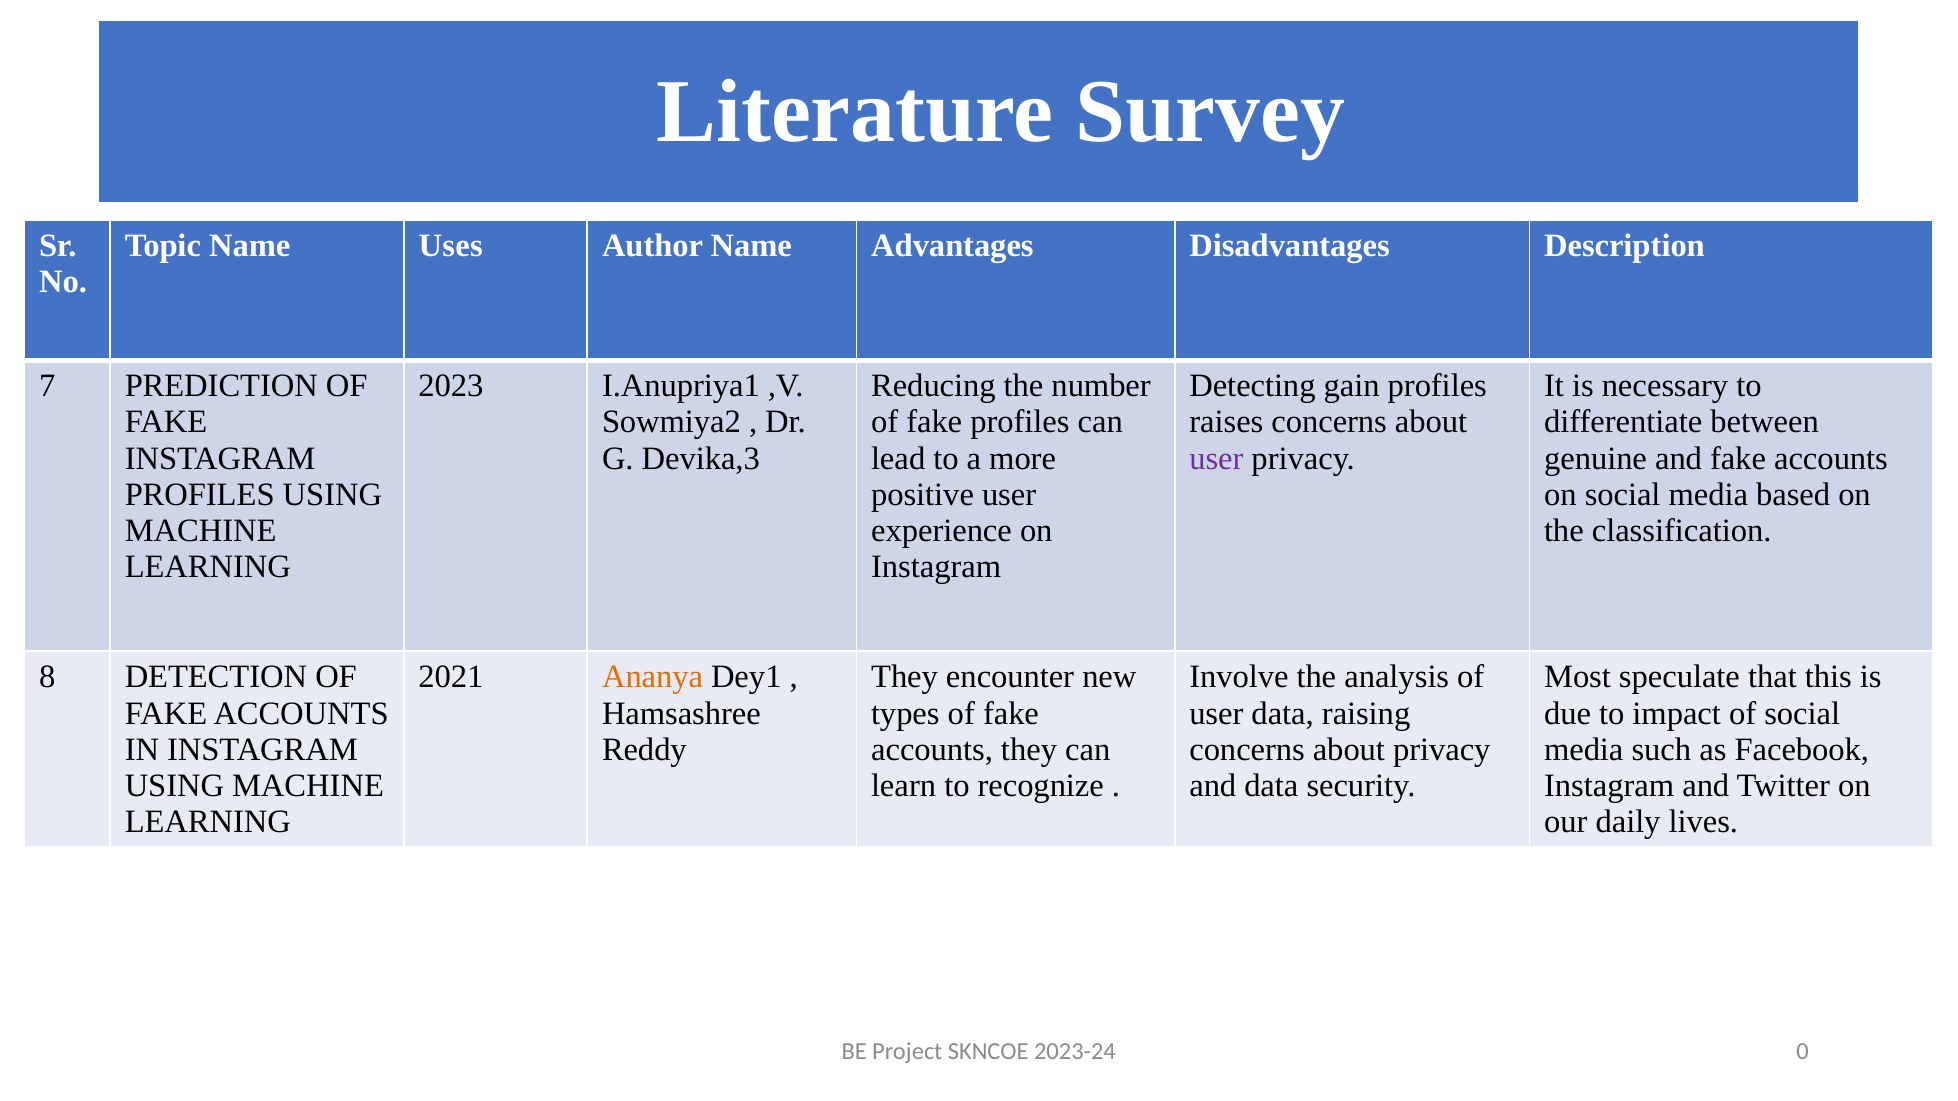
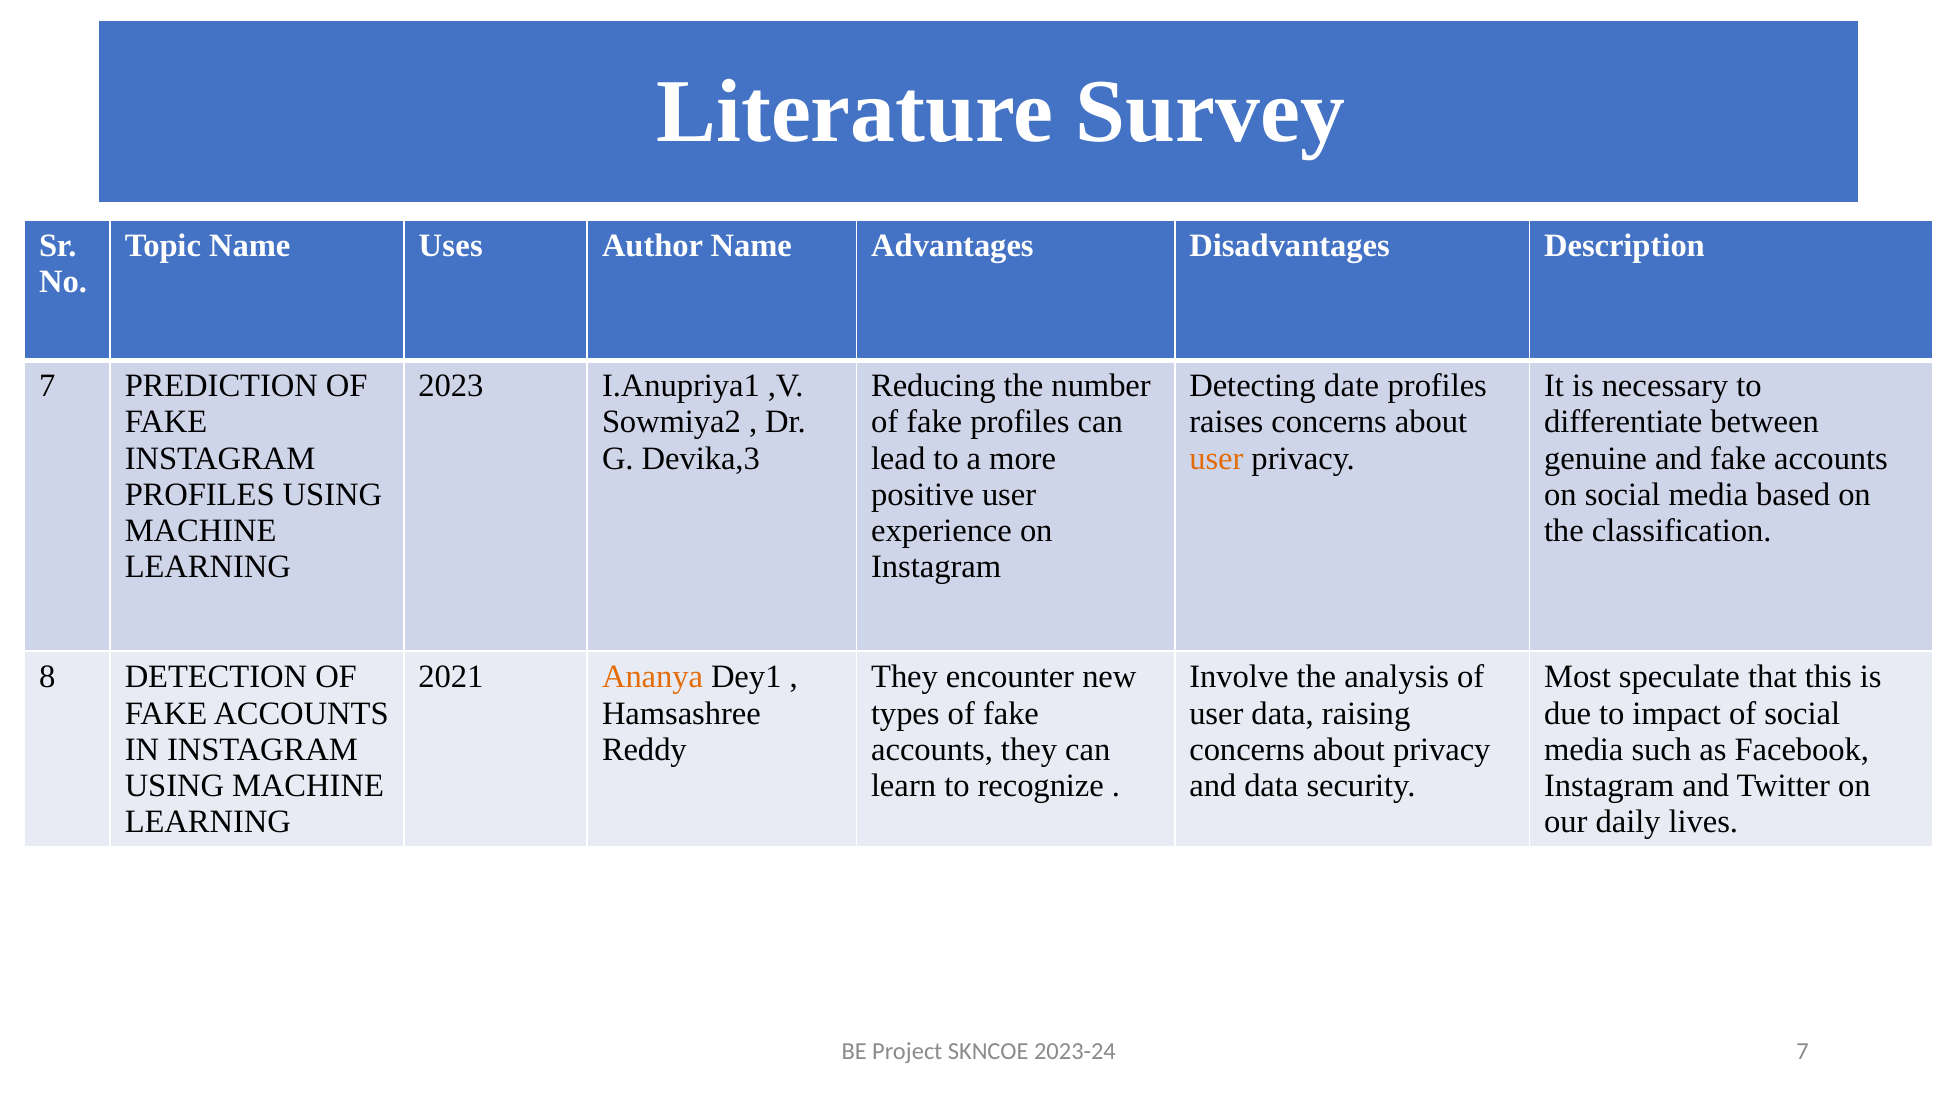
gain: gain -> date (1351, 386)
user colour: purple -> orange (1216, 459)
2023-24 0: 0 -> 7 (1803, 1052)
